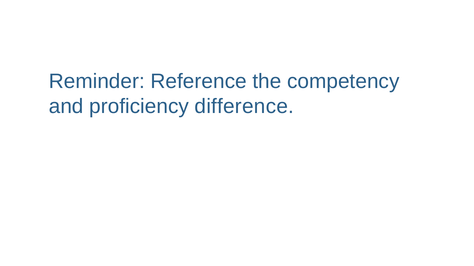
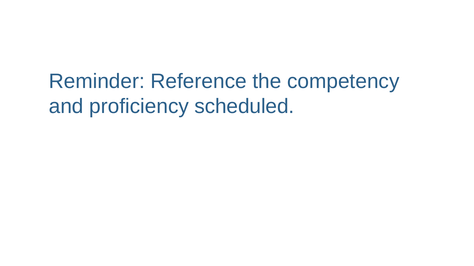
difference: difference -> scheduled (244, 107)
